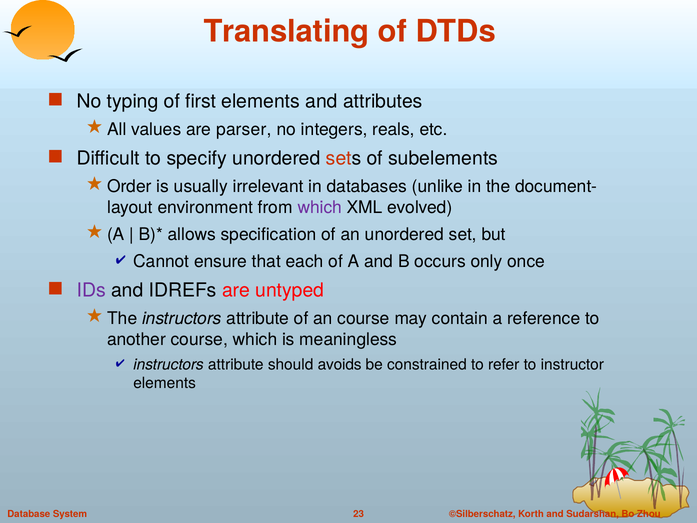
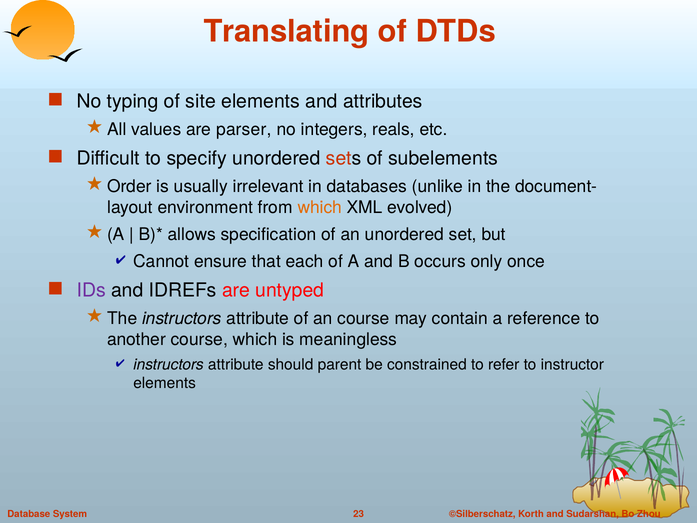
first: first -> site (201, 101)
which colour: purple -> orange (320, 207)
avoids: avoids -> parent (340, 364)
